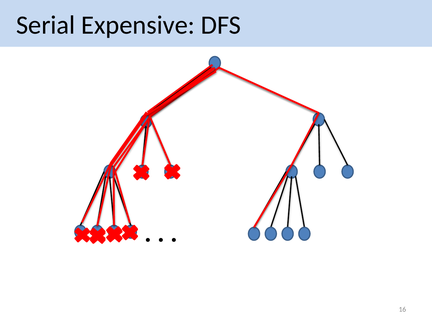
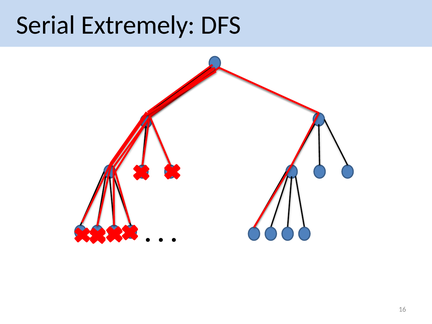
Expensive: Expensive -> Extremely (138, 25)
